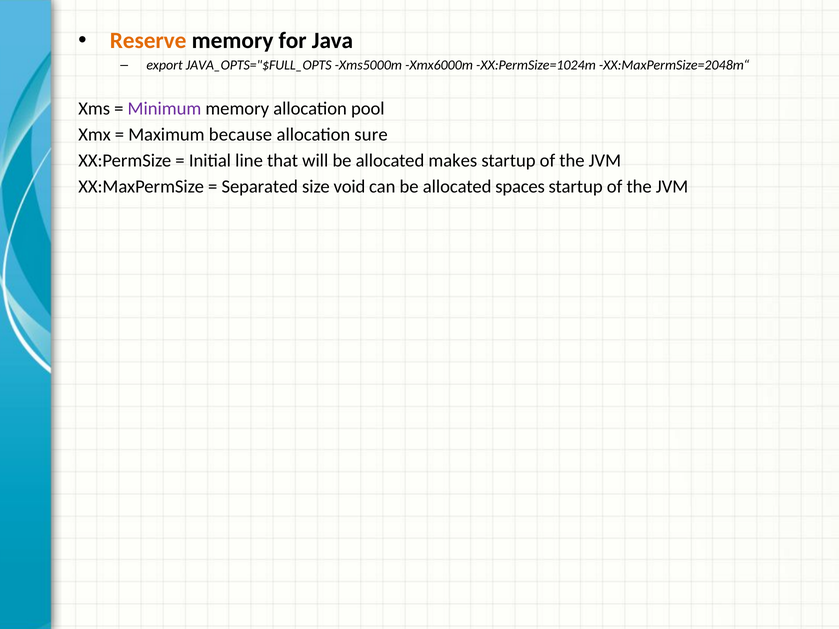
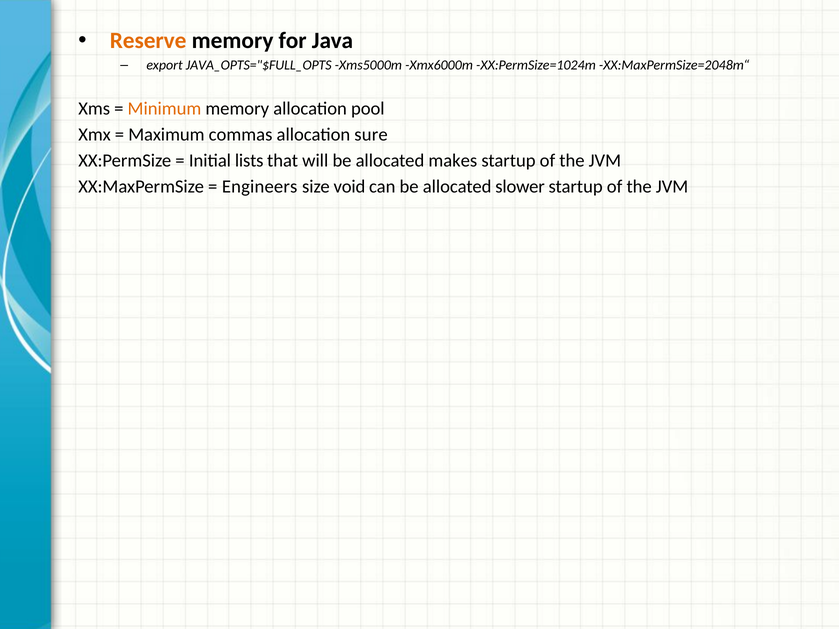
Minimum colour: purple -> orange (164, 109)
because: because -> commas (241, 135)
line: line -> lists (249, 161)
Separated: Separated -> Engineers (260, 187)
spaces: spaces -> slower (520, 187)
